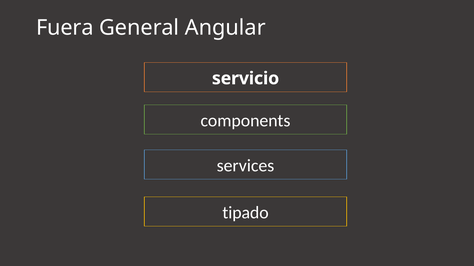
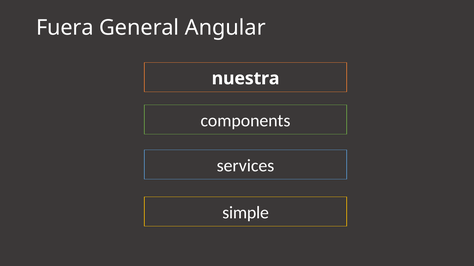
servicio: servicio -> nuestra (246, 79)
tipado: tipado -> simple (246, 213)
